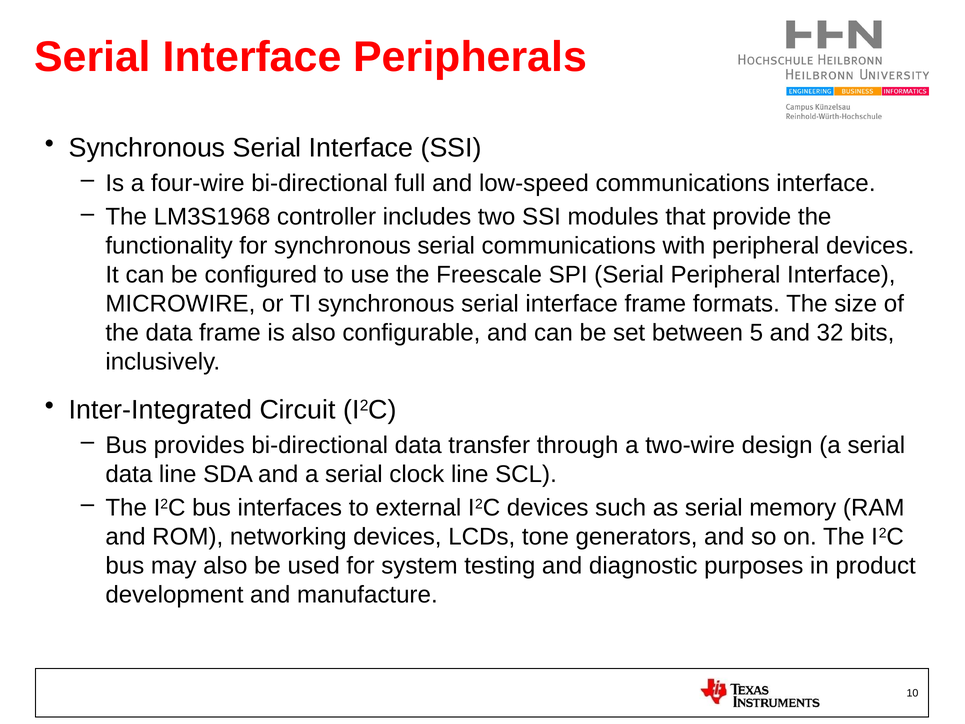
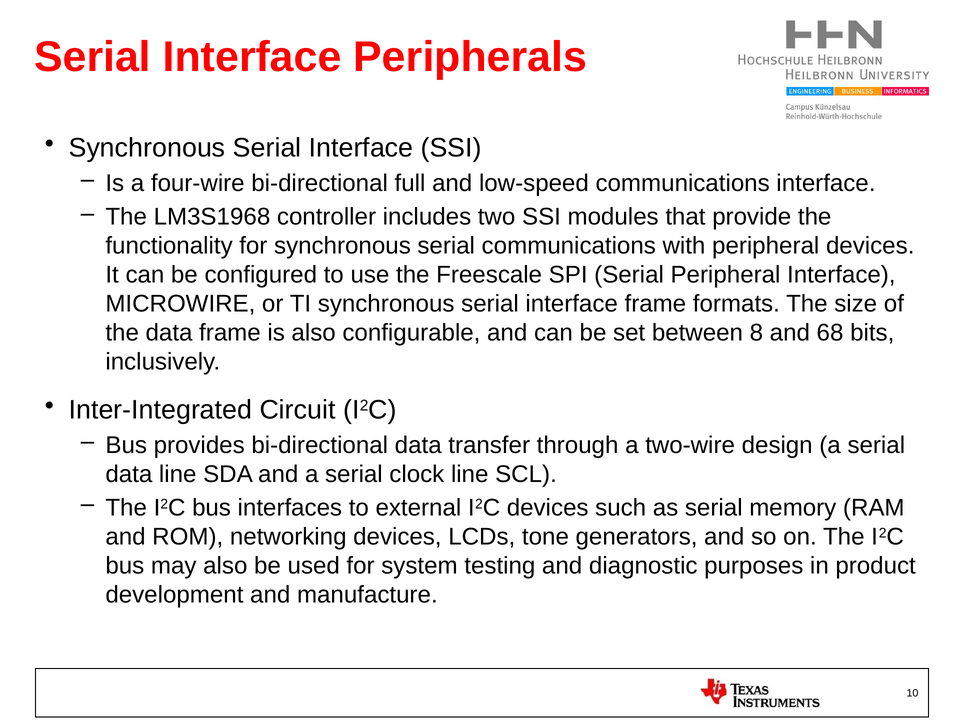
5: 5 -> 8 (756, 333)
32: 32 -> 68 (830, 333)
